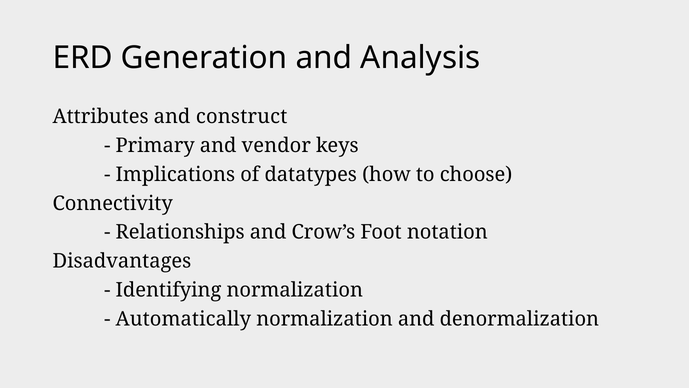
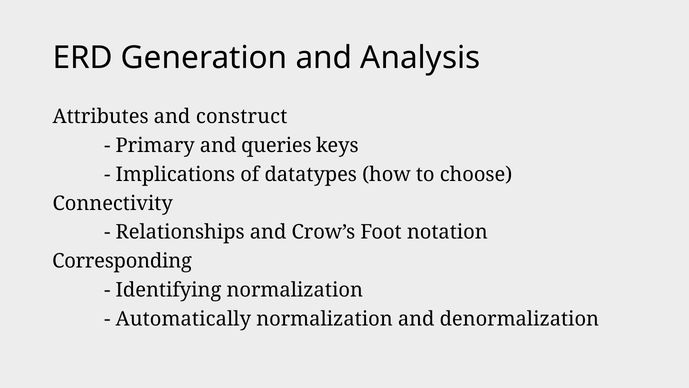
vendor: vendor -> queries (276, 145)
Disadvantages: Disadvantages -> Corresponding (122, 261)
